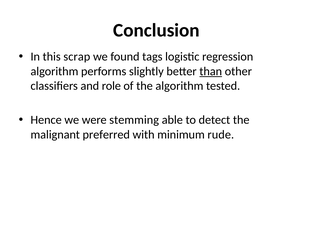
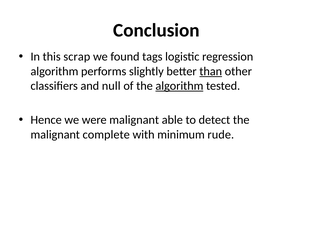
role: role -> null (111, 86)
algorithm underline: none -> present (179, 86)
were stemming: stemming -> malignant (134, 120)
preferred: preferred -> complete (106, 134)
